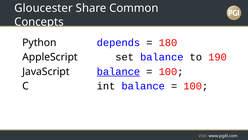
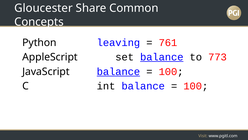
depends: depends -> leaving (118, 42)
180: 180 -> 761 (168, 42)
balance underline: none -> present (162, 57)
190: 190 -> 773 (218, 57)
